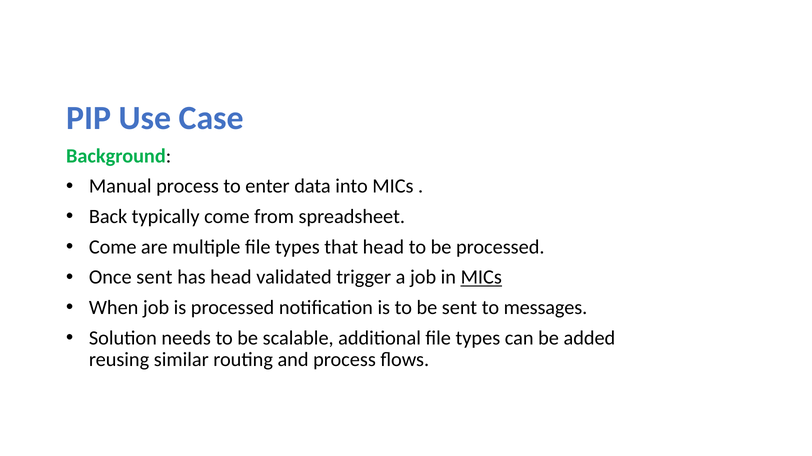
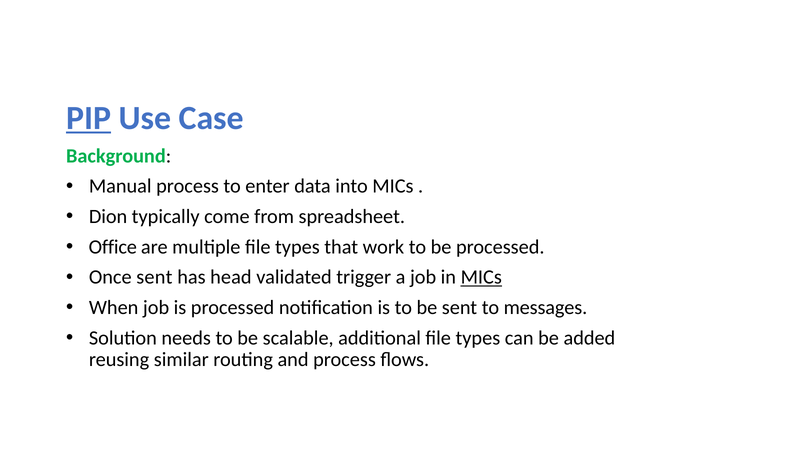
PIP underline: none -> present (89, 118)
Back: Back -> Dion (108, 217)
Come: Come -> Office (113, 247)
that head: head -> work (383, 247)
